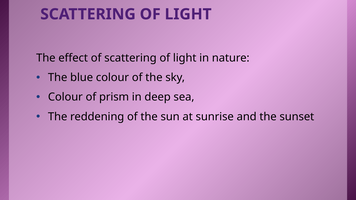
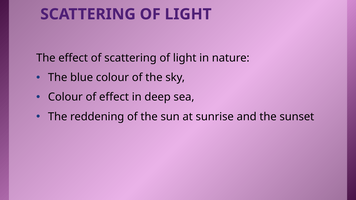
of prism: prism -> effect (114, 97)
